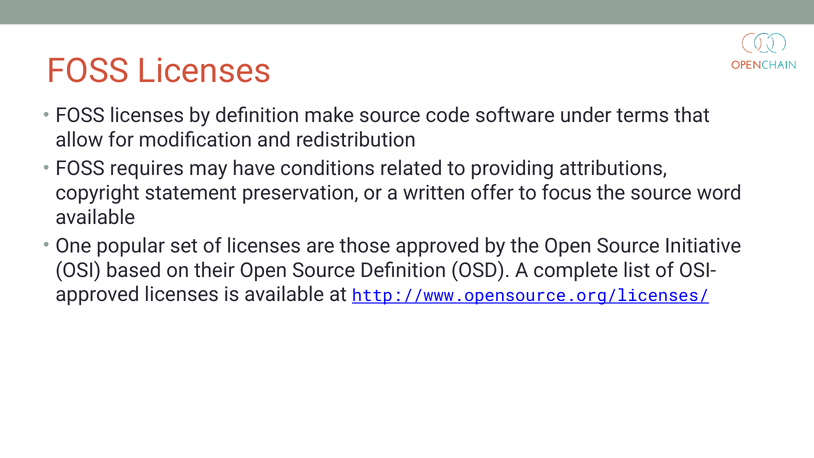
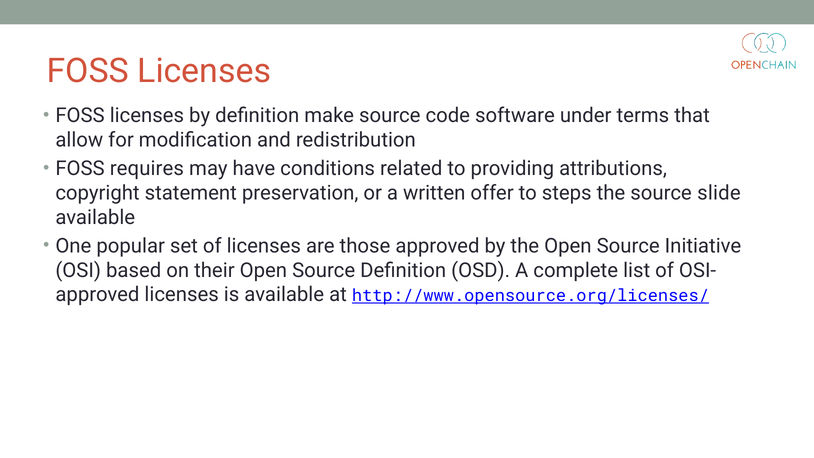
focus: focus -> steps (567, 193)
word: word -> slide (719, 193)
